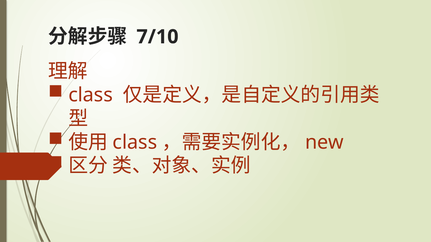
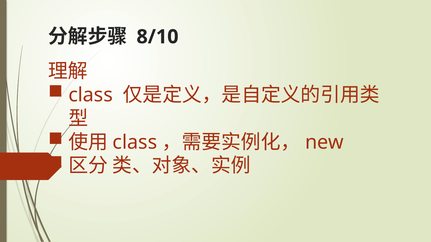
7/10: 7/10 -> 8/10 (158, 37)
